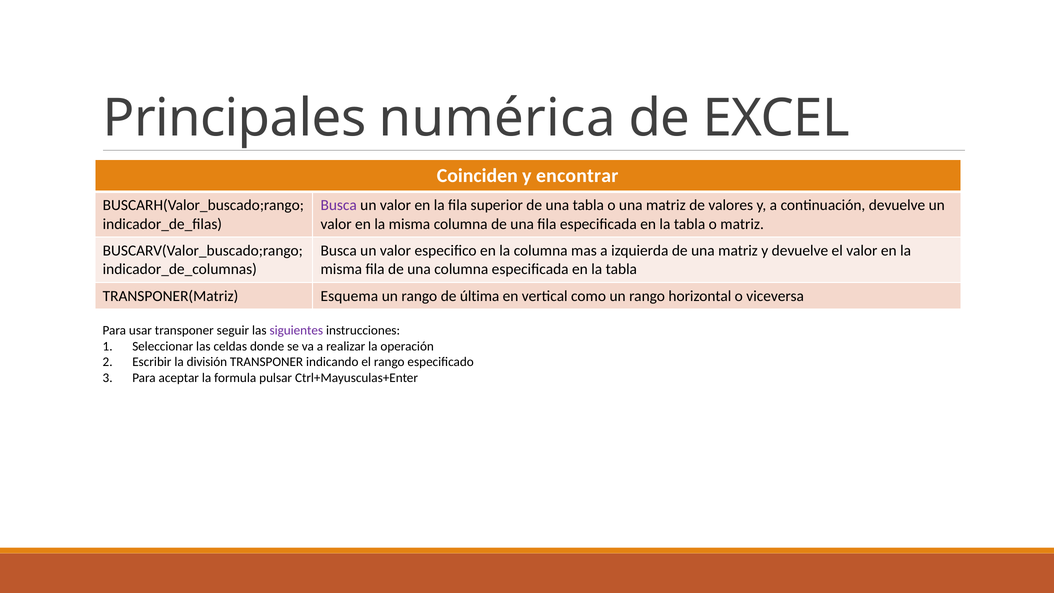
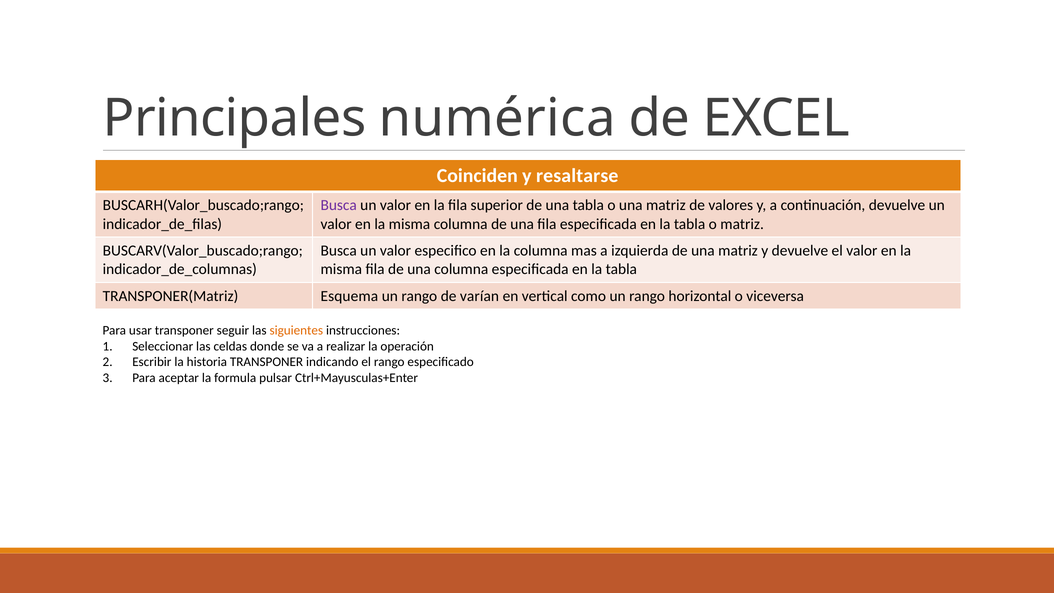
encontrar: encontrar -> resaltarse (577, 176)
última: última -> varían (480, 296)
siguientes colour: purple -> orange (296, 330)
división: división -> historia (207, 362)
